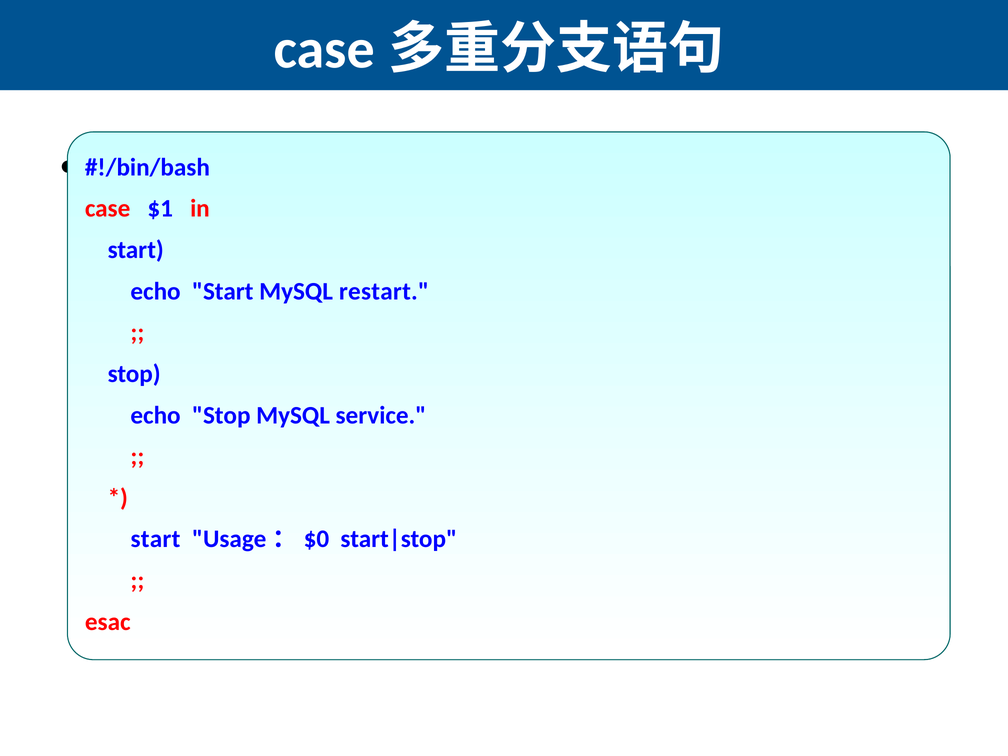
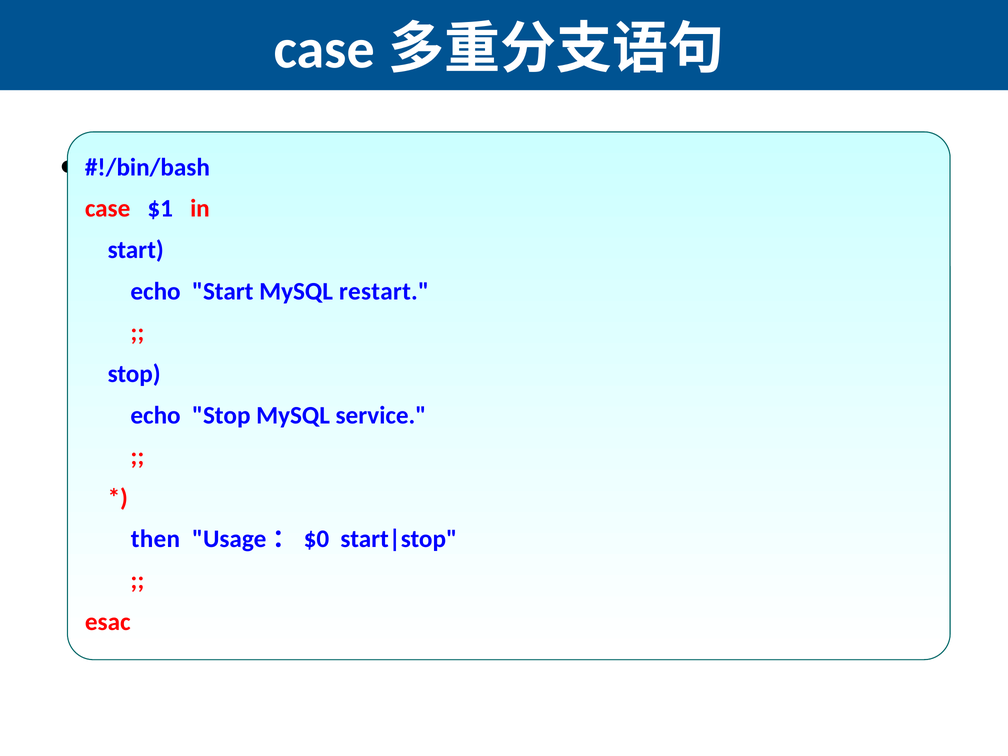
start: start -> then (155, 539)
